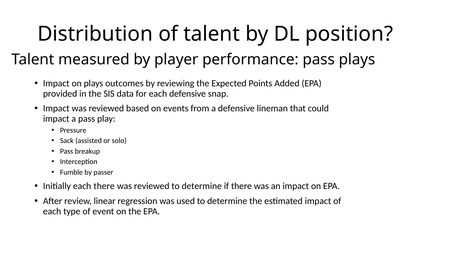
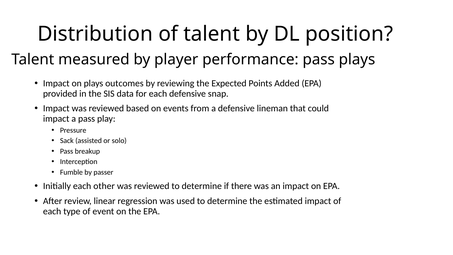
each there: there -> other (104, 186)
